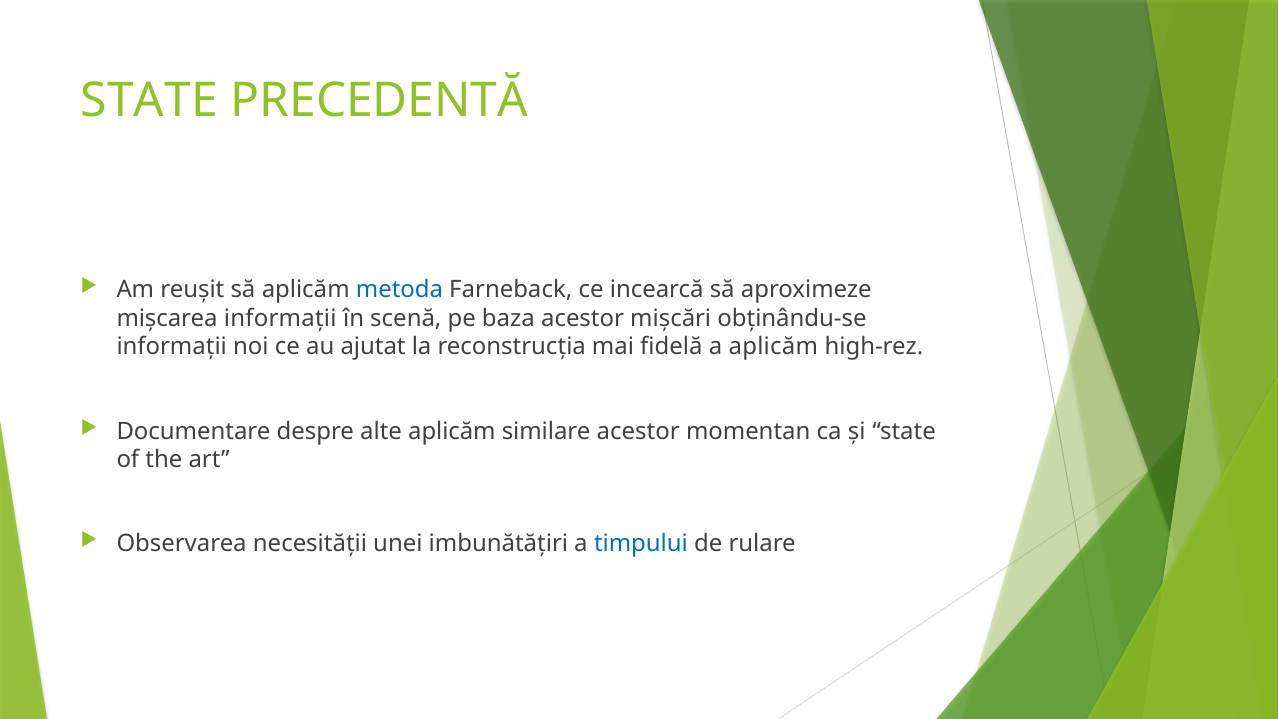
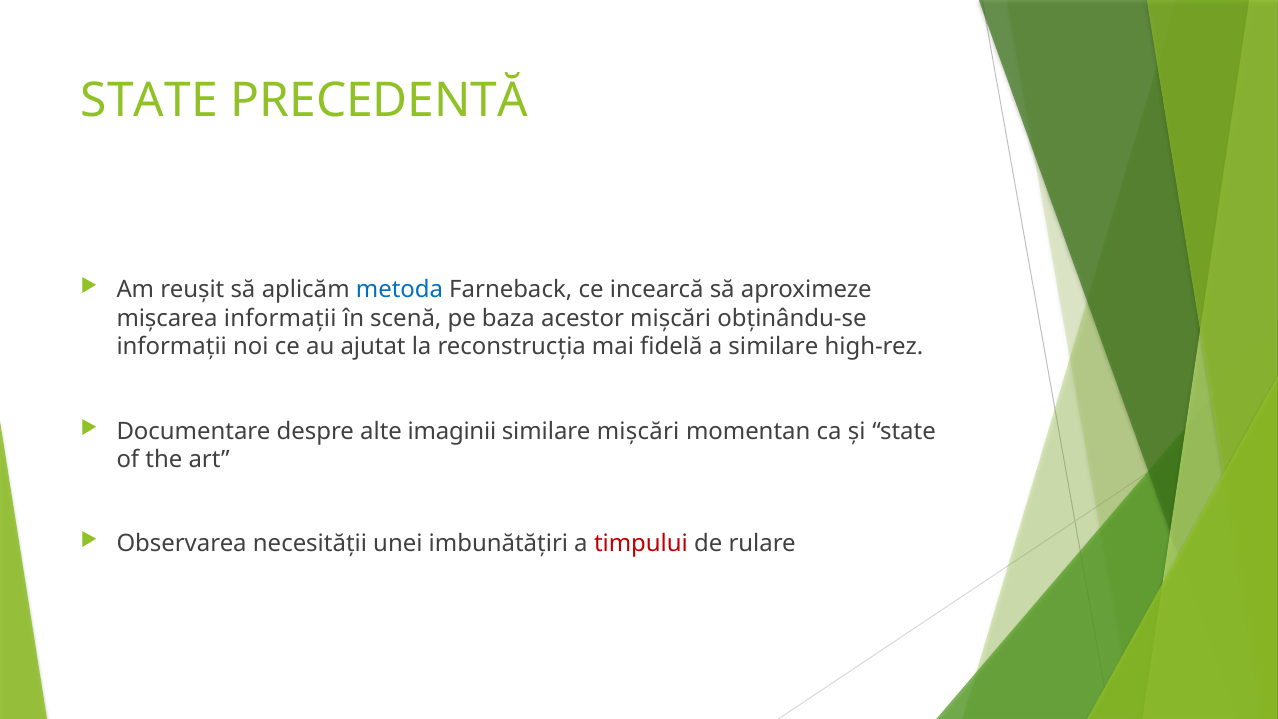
a aplicăm: aplicăm -> similare (773, 347)
alte aplicăm: aplicăm -> imaginii (452, 431)
similare acestor: acestor -> mișcări (638, 431)
timpului colour: blue -> red (641, 544)
